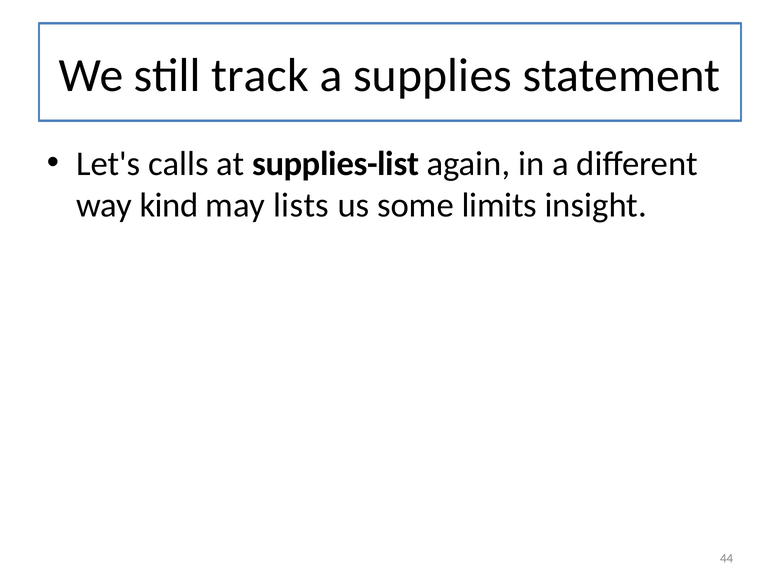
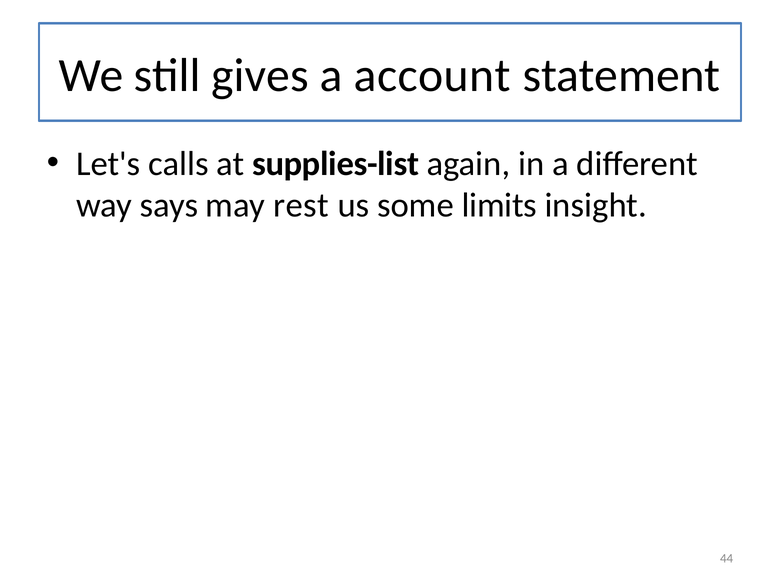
track: track -> gives (260, 76)
supplies: supplies -> account (432, 76)
kind: kind -> says (169, 205)
lists: lists -> rest (301, 205)
